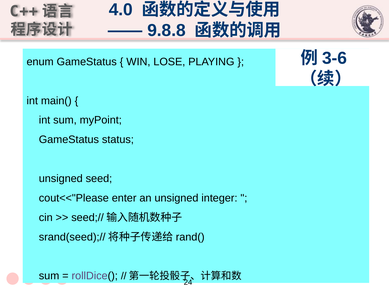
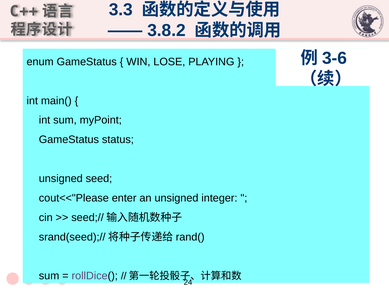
4.0: 4.0 -> 3.3 (121, 10)
9.8.8: 9.8.8 -> 3.8.2 (167, 30)
